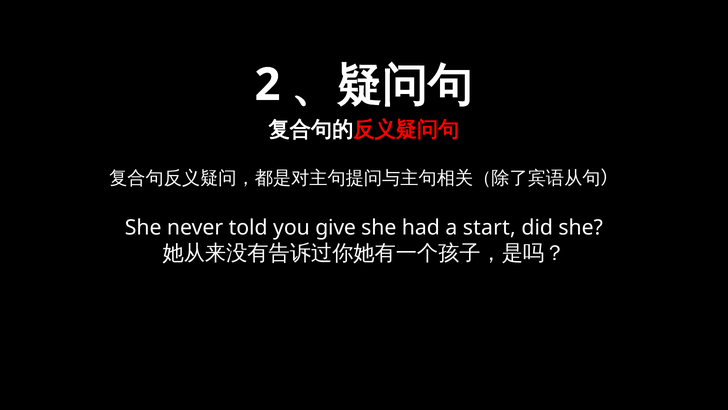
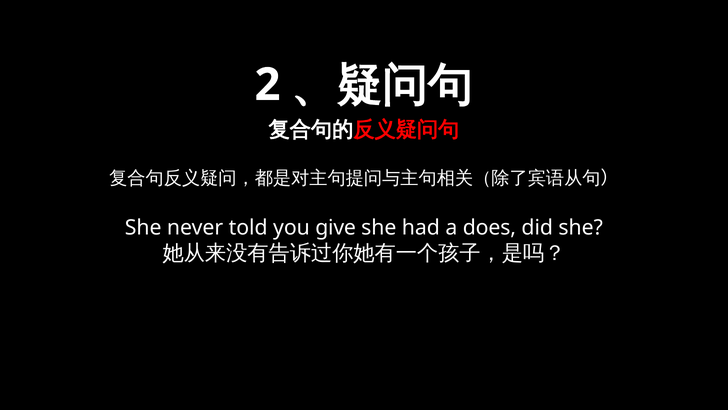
start: start -> does (489, 228)
